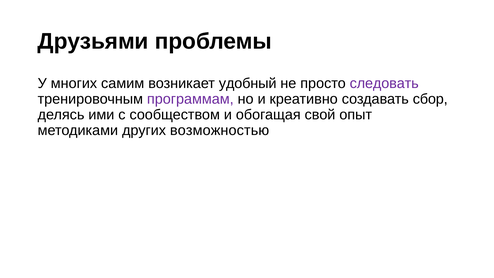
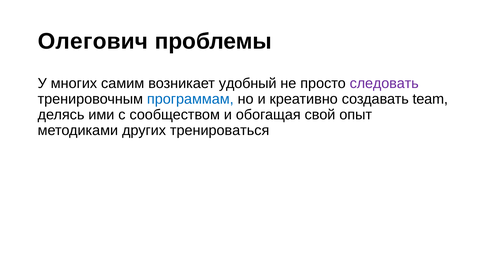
Друзьями: Друзьями -> Олегович (93, 41)
программам colour: purple -> blue (190, 99)
сбор: сбор -> team (430, 99)
возможностью: возможностью -> тренироваться (220, 130)
